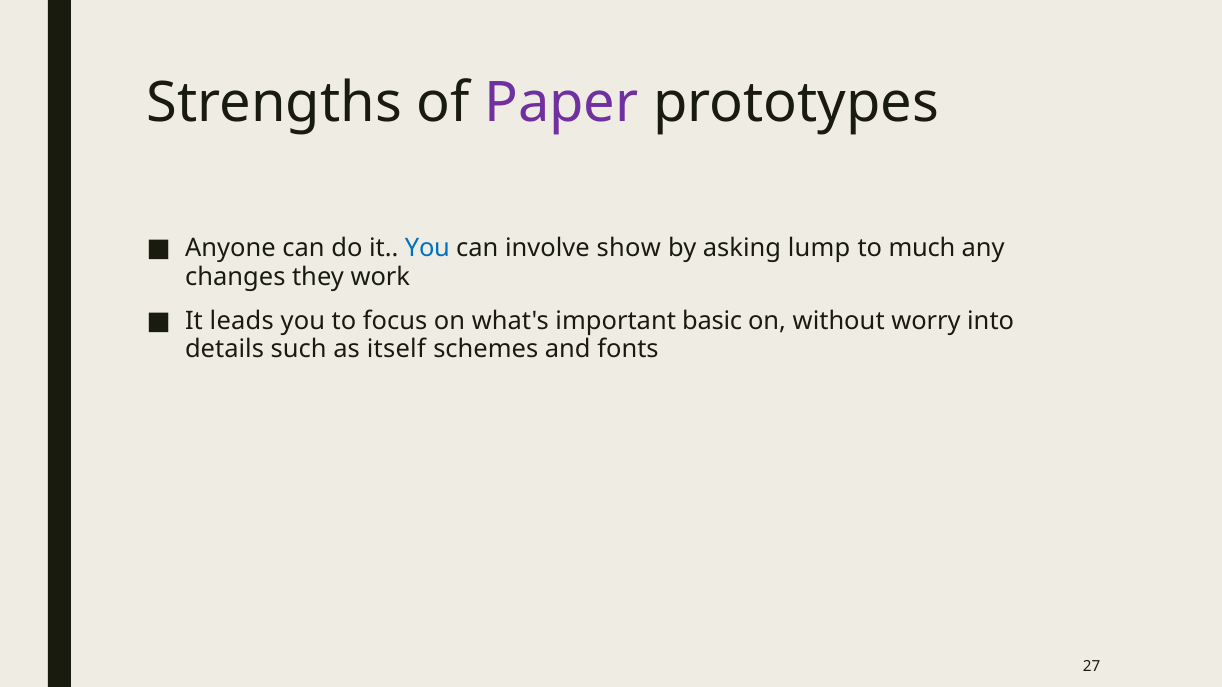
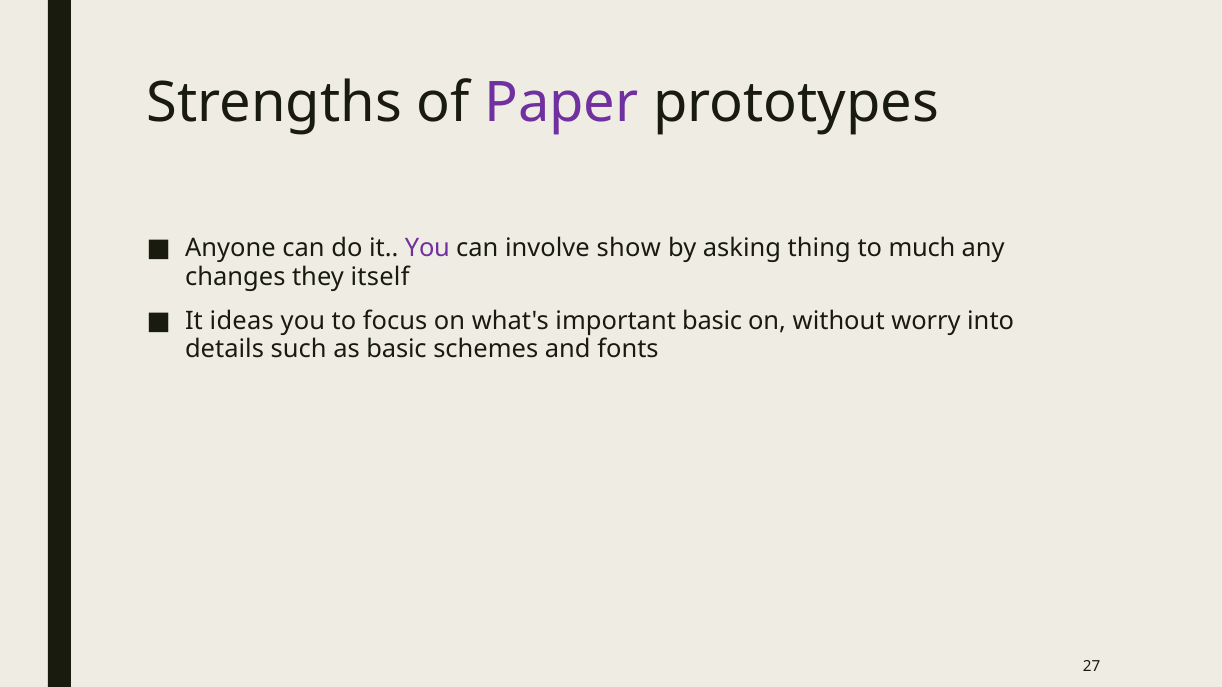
You colour: blue -> purple (427, 248)
lump: lump -> thing (819, 248)
work: work -> itself (380, 277)
leads: leads -> ideas (242, 321)
as itself: itself -> basic (397, 350)
